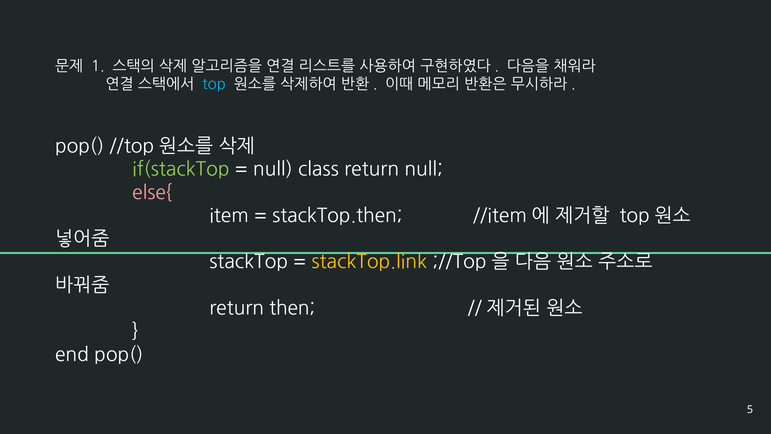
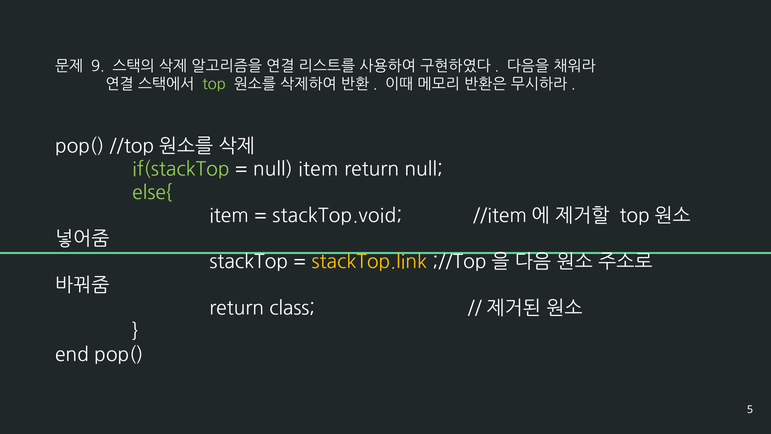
1: 1 -> 9 (98, 66)
top colour: light blue -> light green (214, 84)
null class: class -> item (318, 169)
else{ colour: pink -> light green (152, 193)
stackTop.then: stackTop.then -> stackTop.void (337, 216)
then: then -> class (292, 308)
